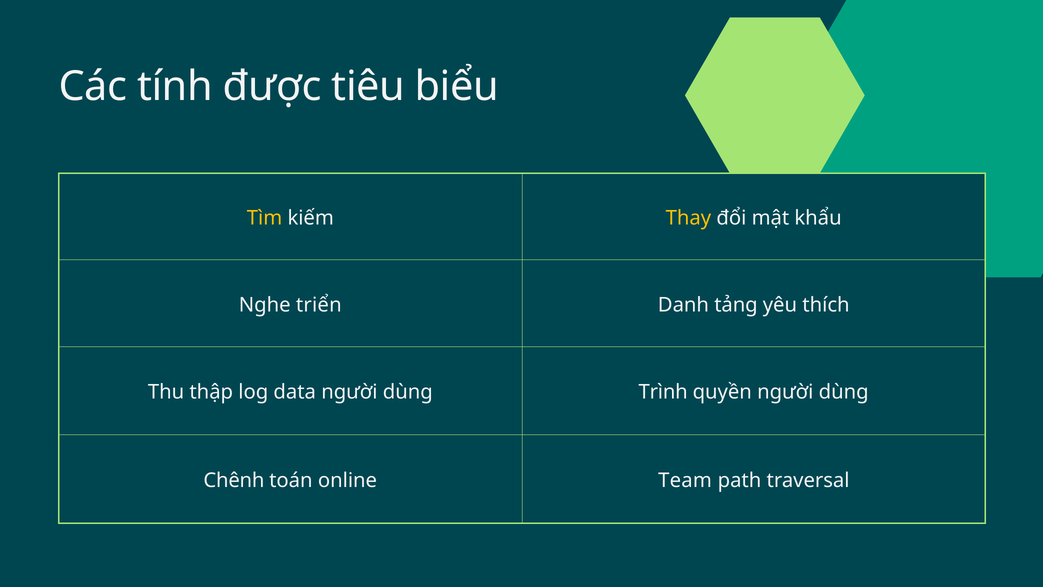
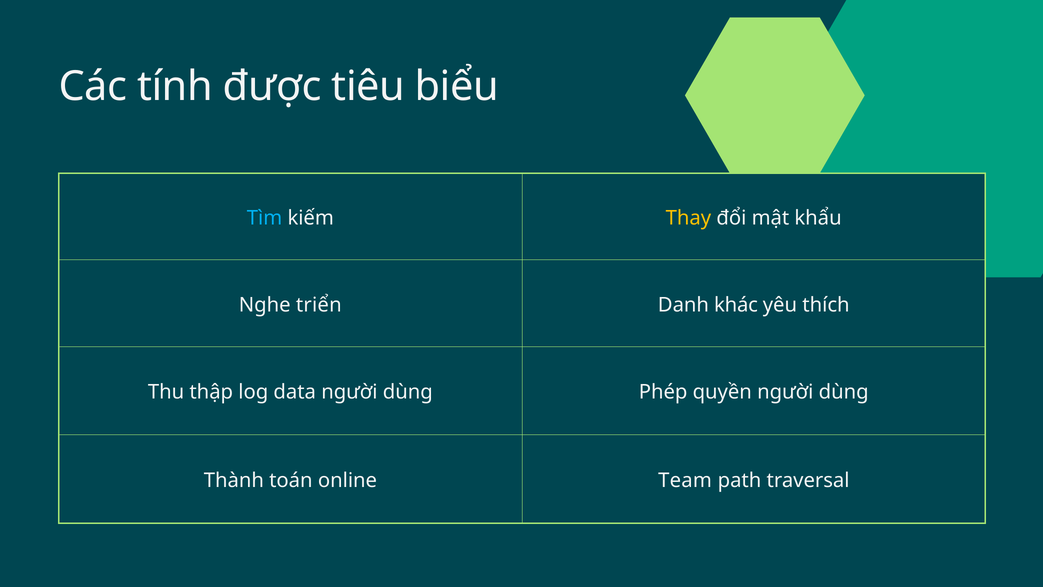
Tìm colour: yellow -> light blue (265, 218)
tảng: tảng -> khác (736, 305)
Trình: Trình -> Phép (663, 392)
Chênh: Chênh -> Thành (234, 480)
